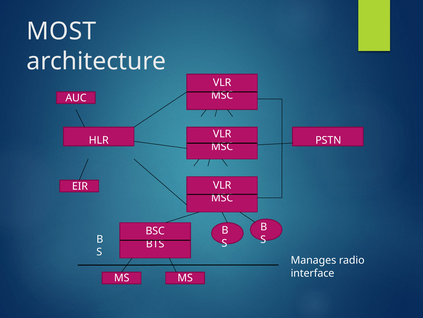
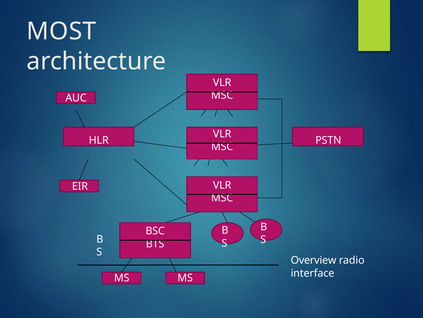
Manages: Manages -> Overview (314, 260)
